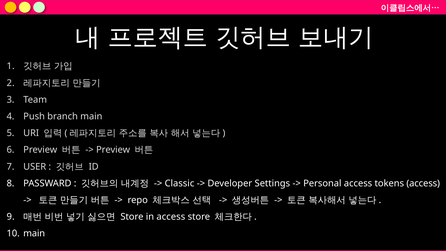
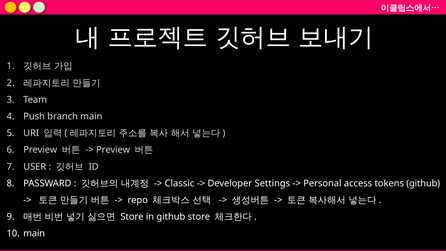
tokens access: access -> github (423, 183)
in access: access -> github (171, 217)
